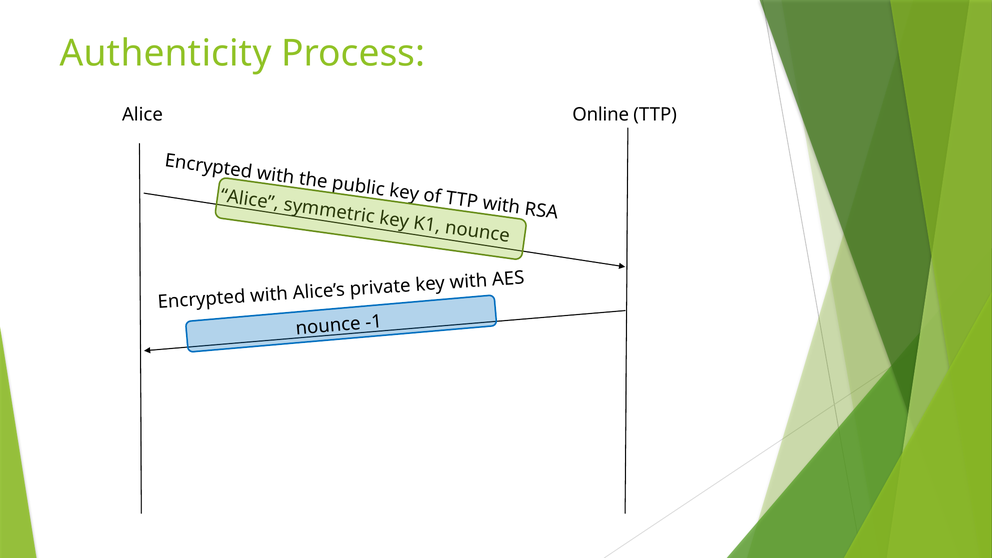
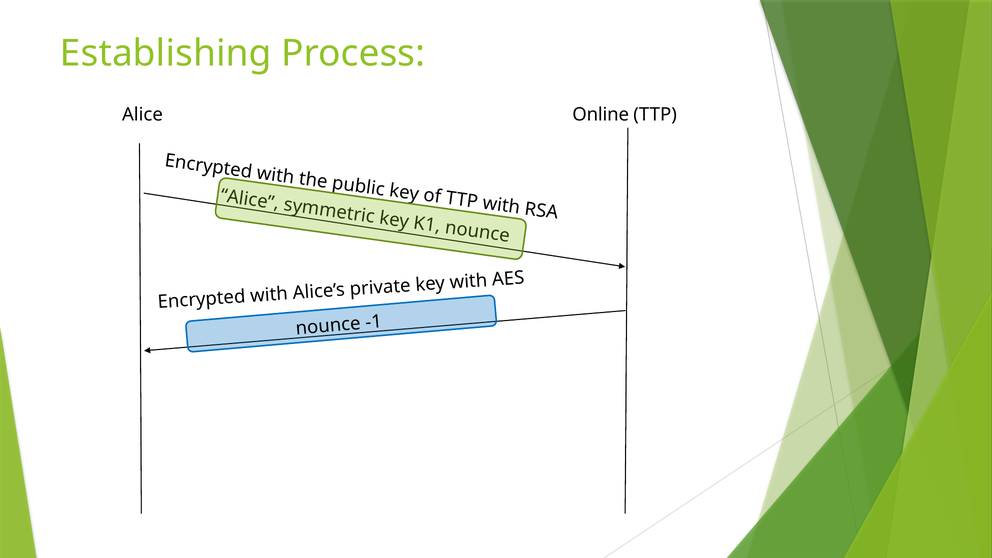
Authenticity: Authenticity -> Establishing (166, 54)
